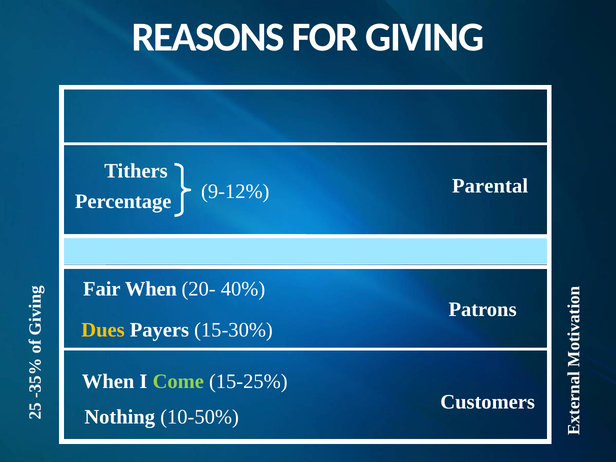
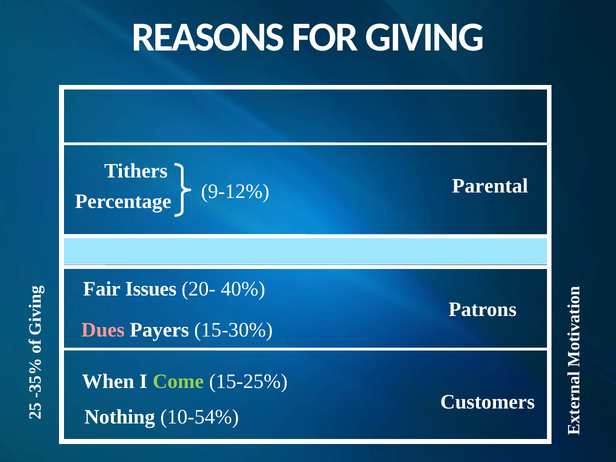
Fair When: When -> Issues (151, 289)
Dues colour: yellow -> pink (103, 330)
10-50%: 10-50% -> 10-54% (200, 417)
